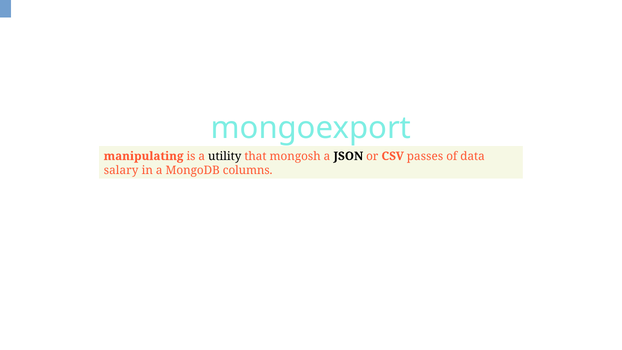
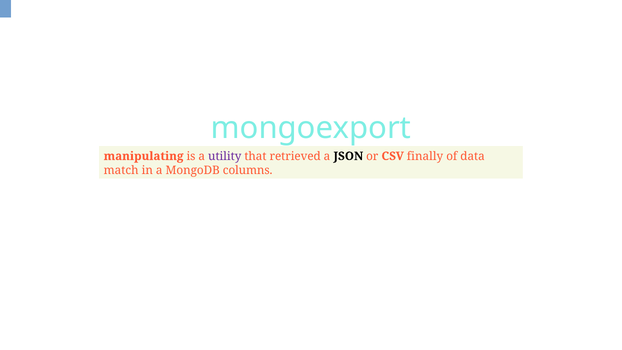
utility colour: black -> purple (225, 156)
mongosh: mongosh -> retrieved (295, 156)
passes: passes -> finally (425, 156)
salary: salary -> match (121, 170)
